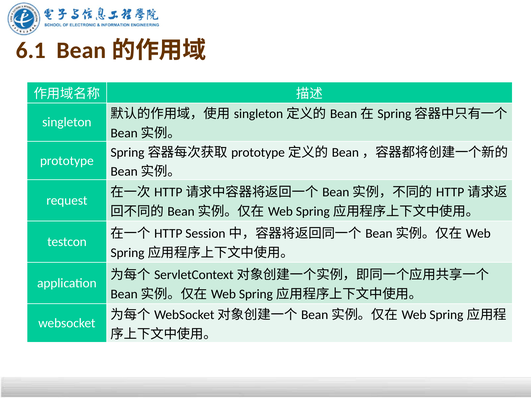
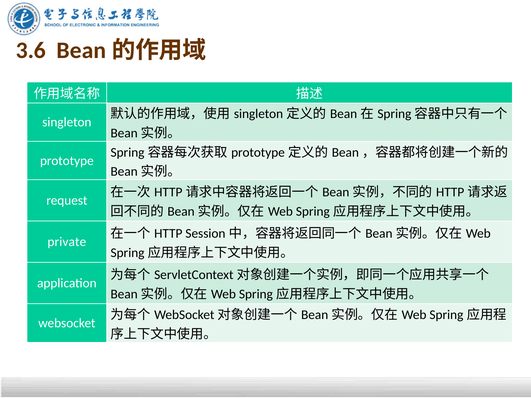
6.1: 6.1 -> 3.6 (31, 50)
testcon: testcon -> private (67, 242)
